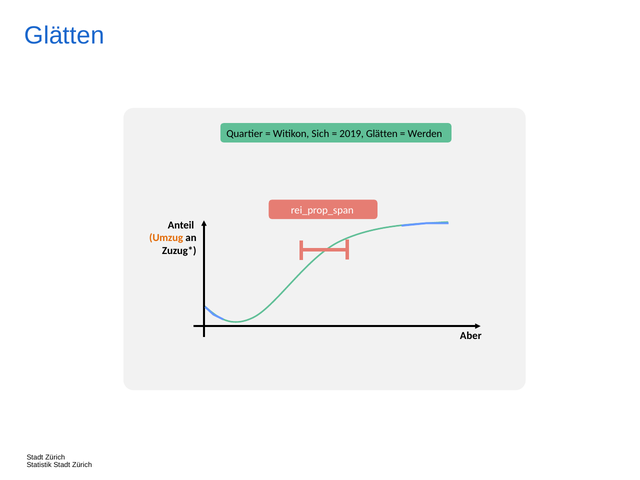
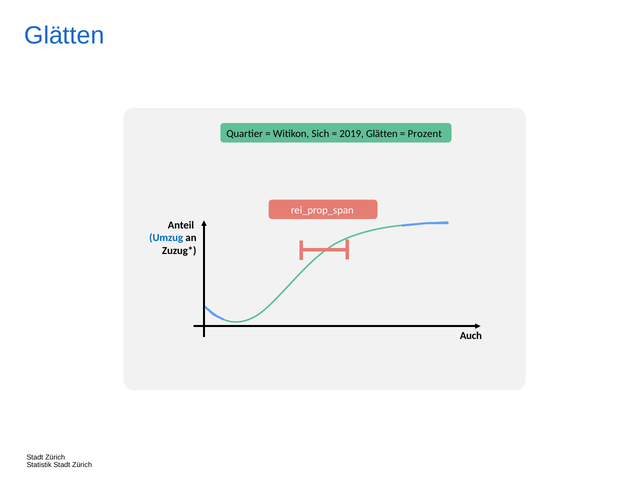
Werden: Werden -> Prozent (425, 134)
Umzug colour: orange -> blue (166, 238)
Aber: Aber -> Auch (471, 336)
